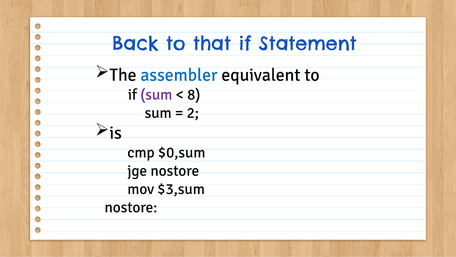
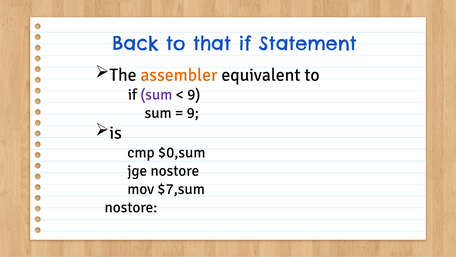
assembler colour: blue -> orange (179, 75)
8: 8 -> 9 (194, 94)
2: 2 -> 9 (193, 113)
$3,sum: $3,sum -> $7,sum (181, 189)
